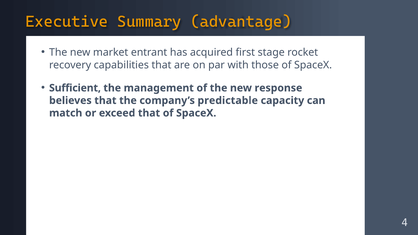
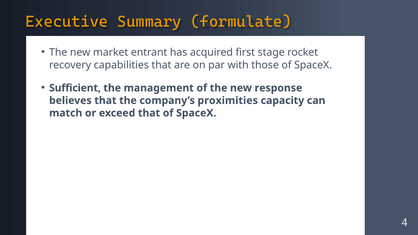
advantage: advantage -> formulate (241, 22)
predictable: predictable -> proximities (228, 101)
